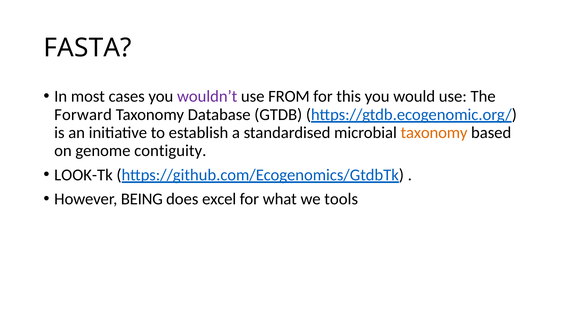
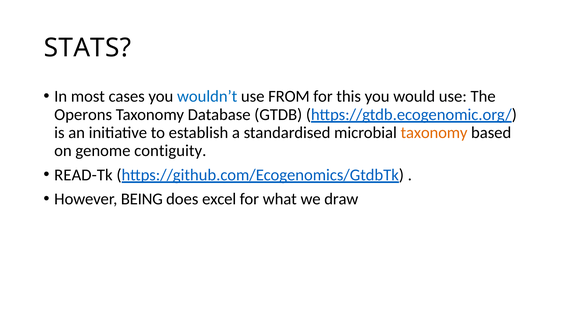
FASTA: FASTA -> STATS (88, 48)
wouldn’t colour: purple -> blue (207, 97)
Forward: Forward -> Operons (83, 115)
LOOK-Tk: LOOK-Tk -> READ-Tk (83, 175)
tools: tools -> draw (341, 199)
